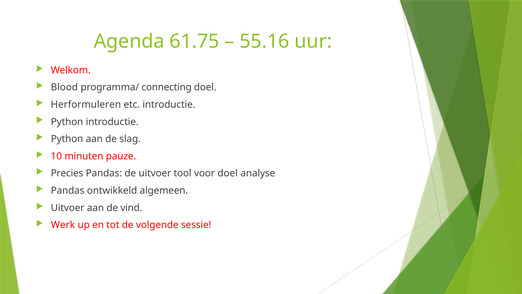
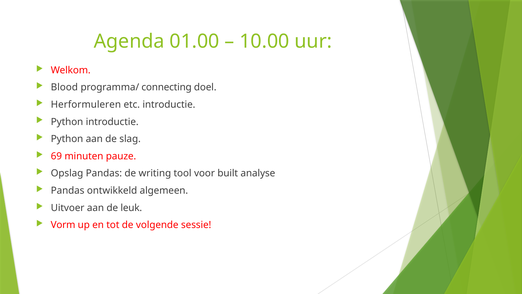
61.75: 61.75 -> 01.00 (195, 41)
55.16: 55.16 -> 10.00 (264, 41)
10: 10 -> 69 (56, 156)
Precies: Precies -> Opslag (67, 173)
de uitvoer: uitvoer -> writing (155, 173)
voor doel: doel -> built (228, 173)
vind: vind -> leuk (131, 208)
Werk: Werk -> Vorm (63, 225)
